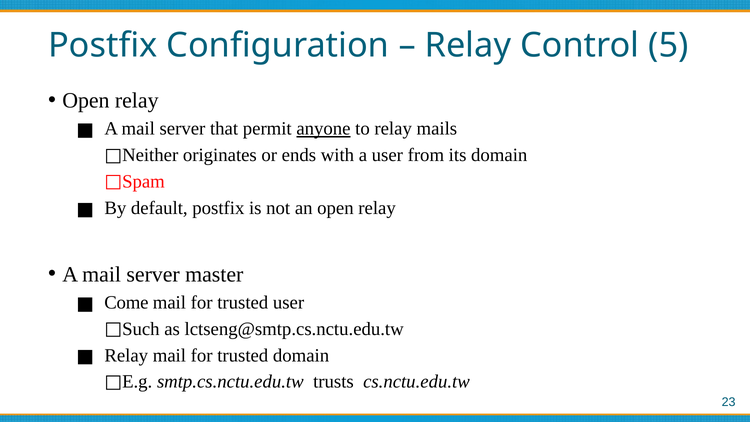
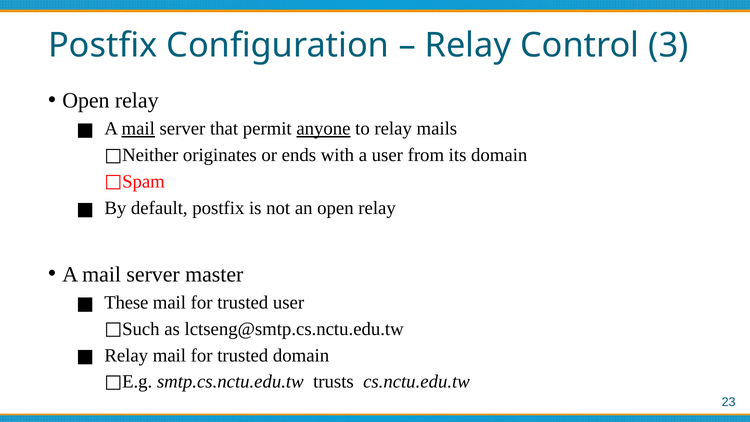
5: 5 -> 3 (668, 45)
mail underline: none -> present (138, 129)
Come: Come -> These (126, 302)
